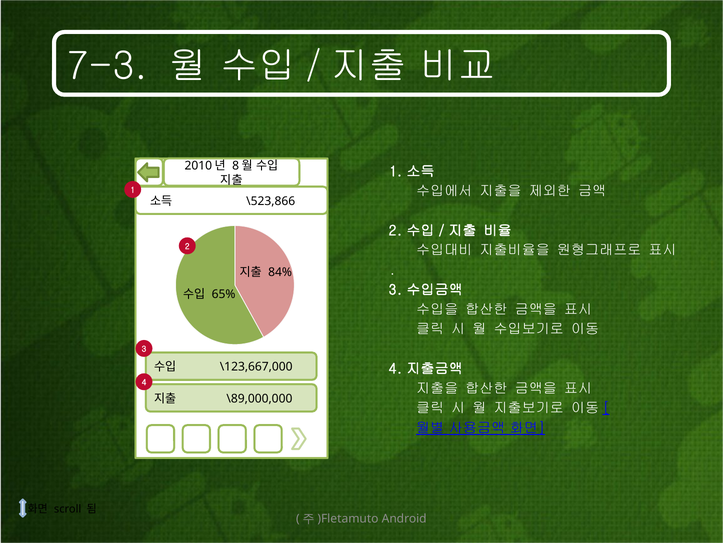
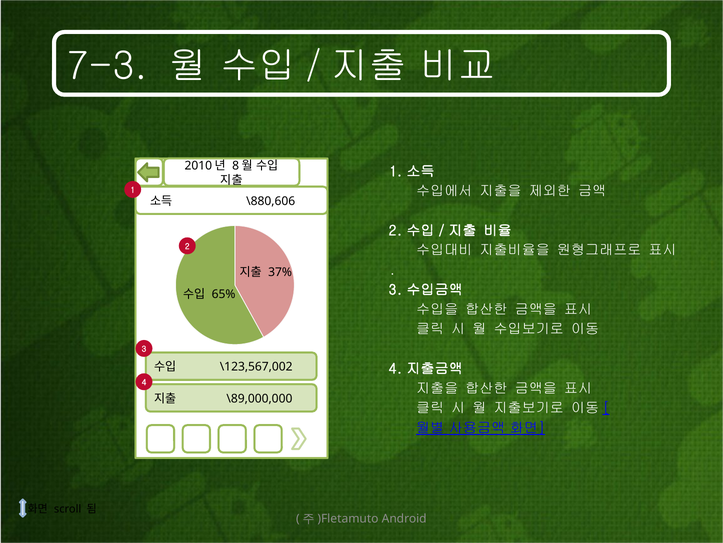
\523,866: \523,866 -> \880,606 (271, 201)
84%: 84% -> 37% (280, 272)
\123,667,000: \123,667,000 -> \123,567,002 (256, 366)
